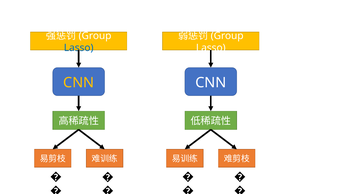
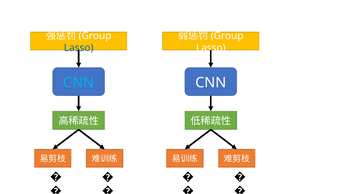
CNN colour: yellow -> light blue (79, 83)
